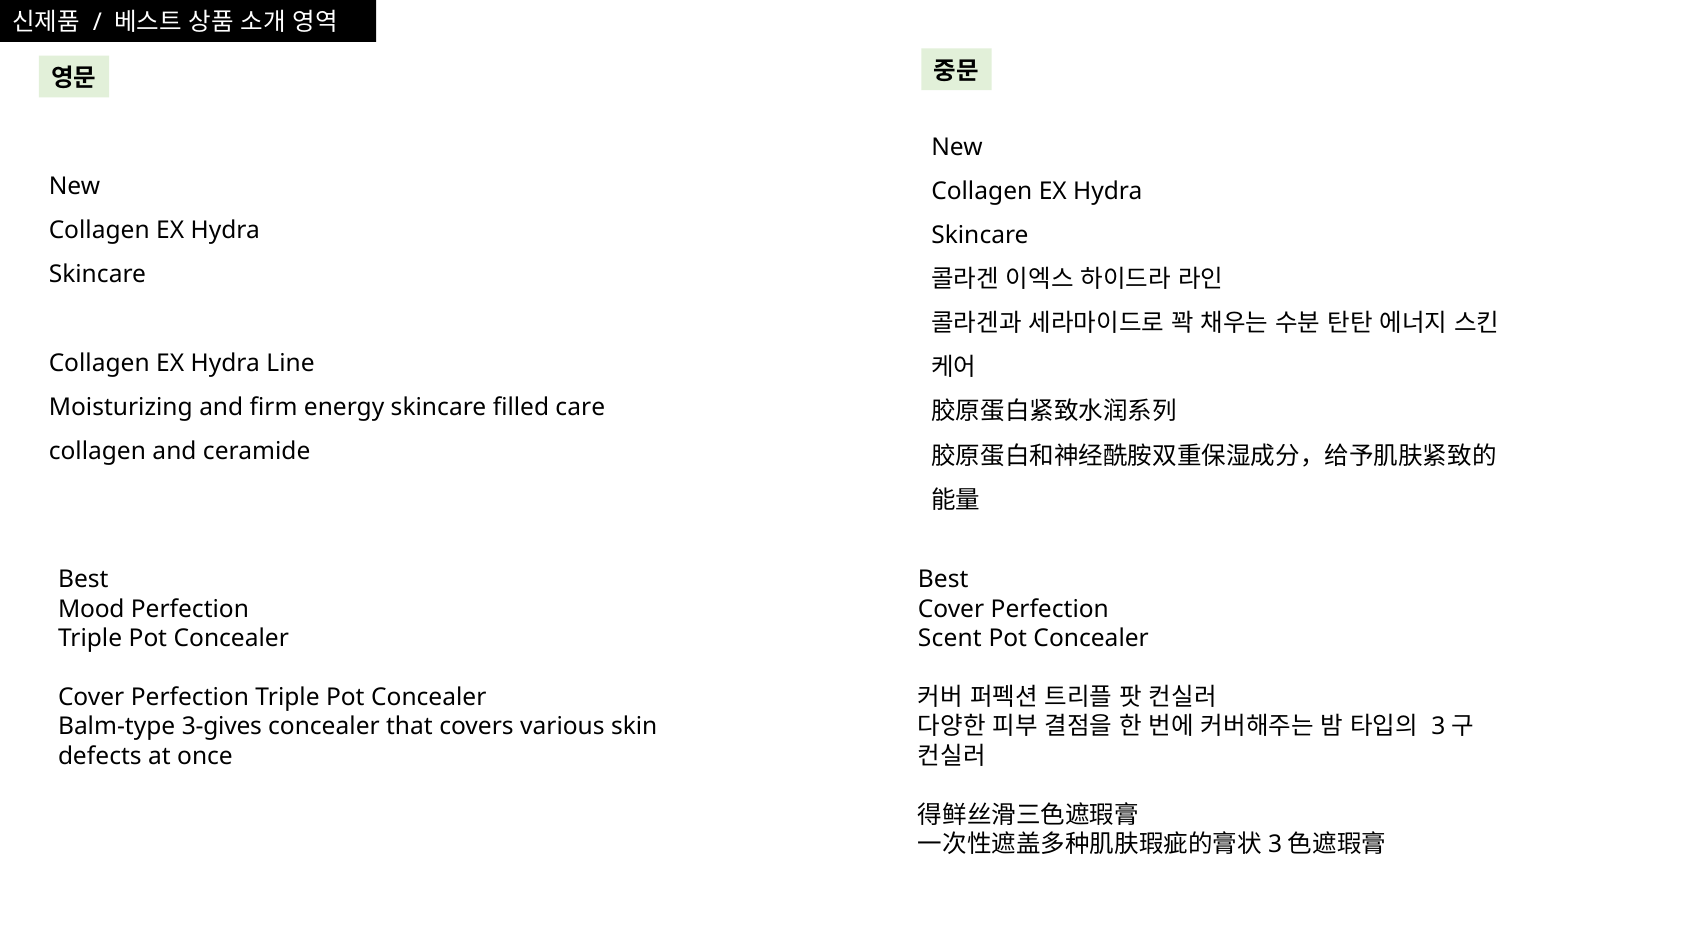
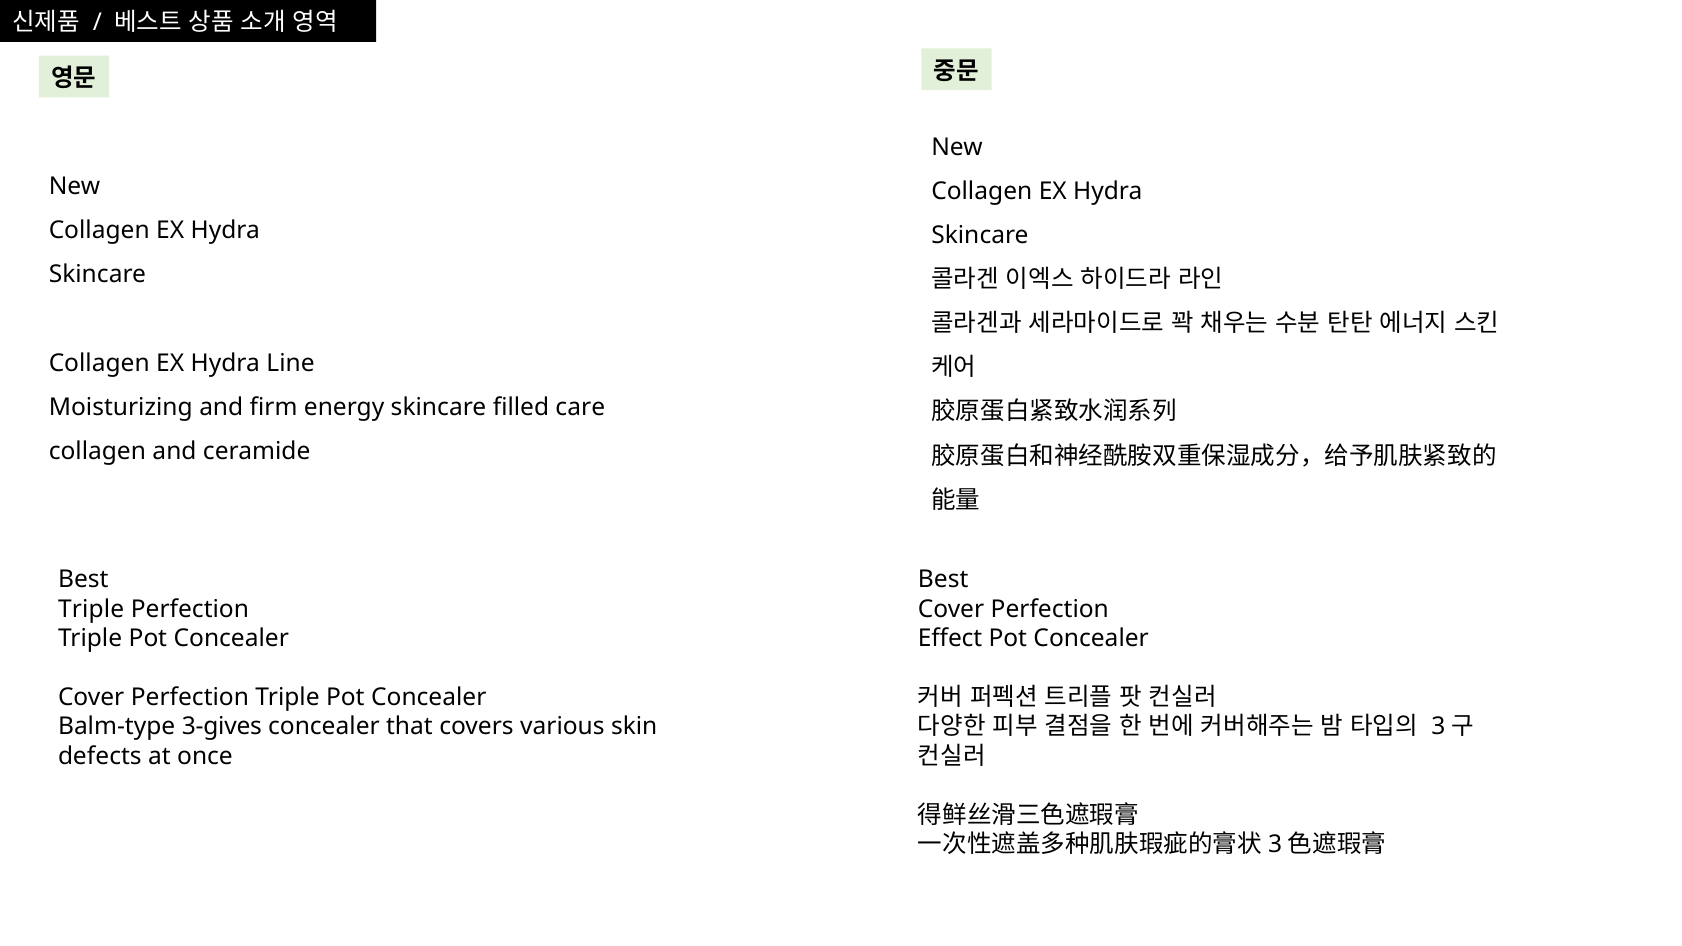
Mood: Mood -> Triple (91, 609)
Scent: Scent -> Effect (950, 639)
